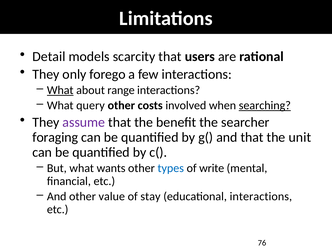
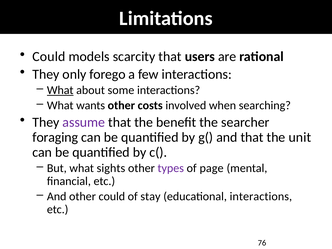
Detail: Detail -> Could (49, 57)
range: range -> some (121, 90)
query: query -> wants (91, 105)
searching underline: present -> none (265, 105)
wants: wants -> sights (111, 168)
types colour: blue -> purple (171, 168)
write: write -> page (212, 168)
other value: value -> could (112, 196)
